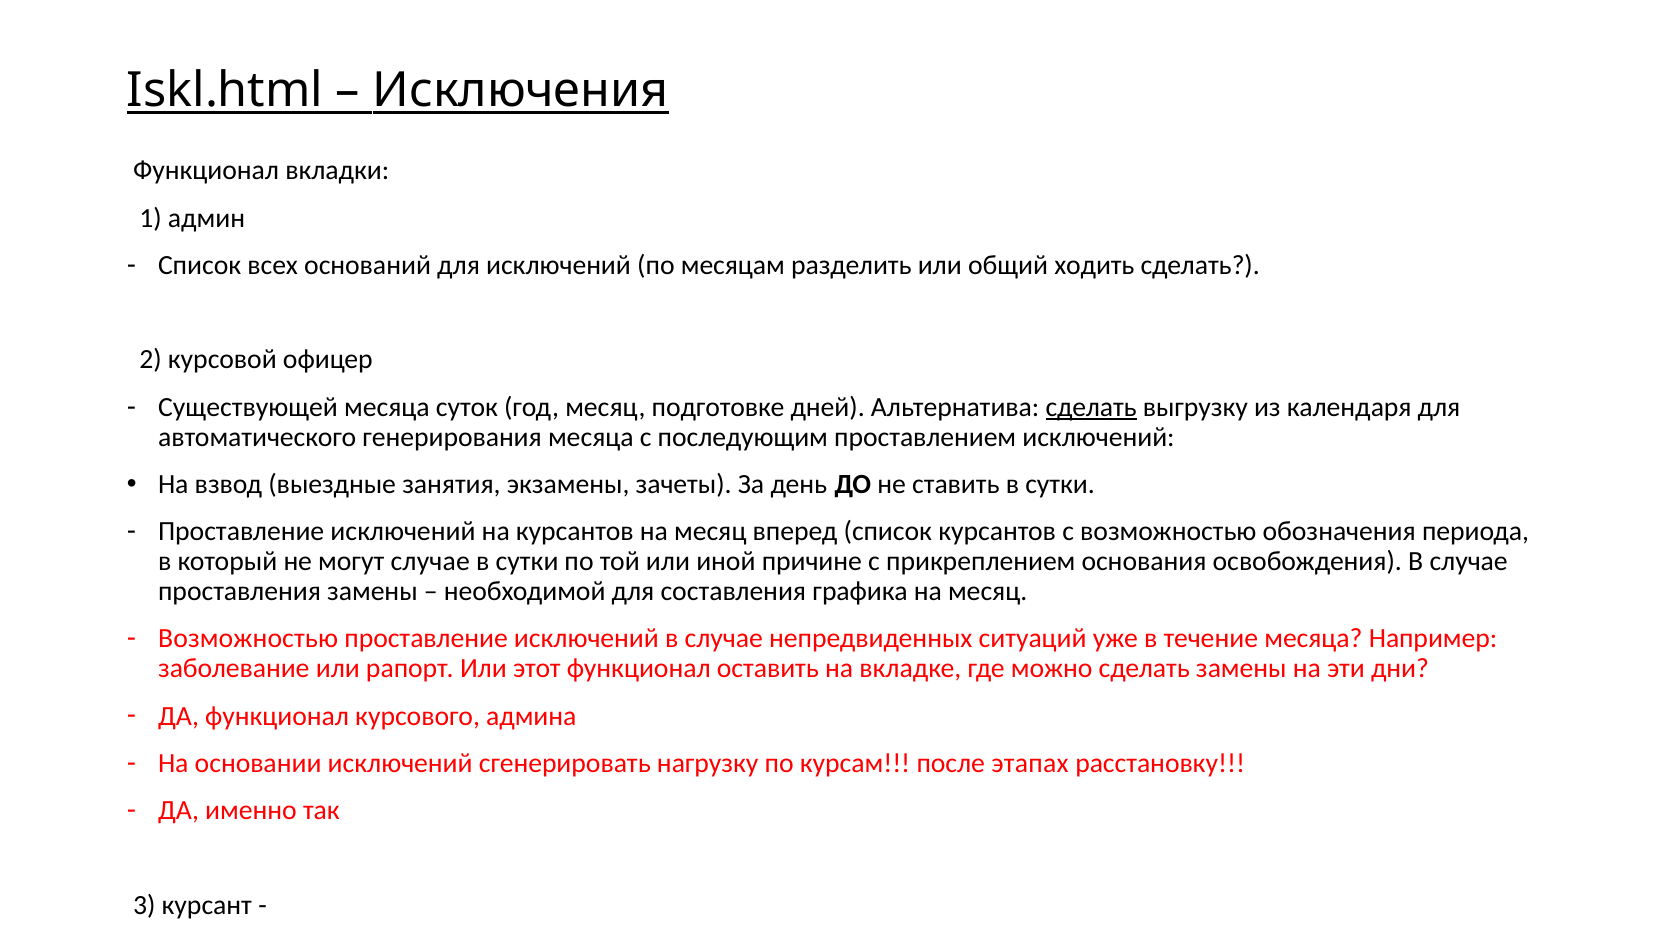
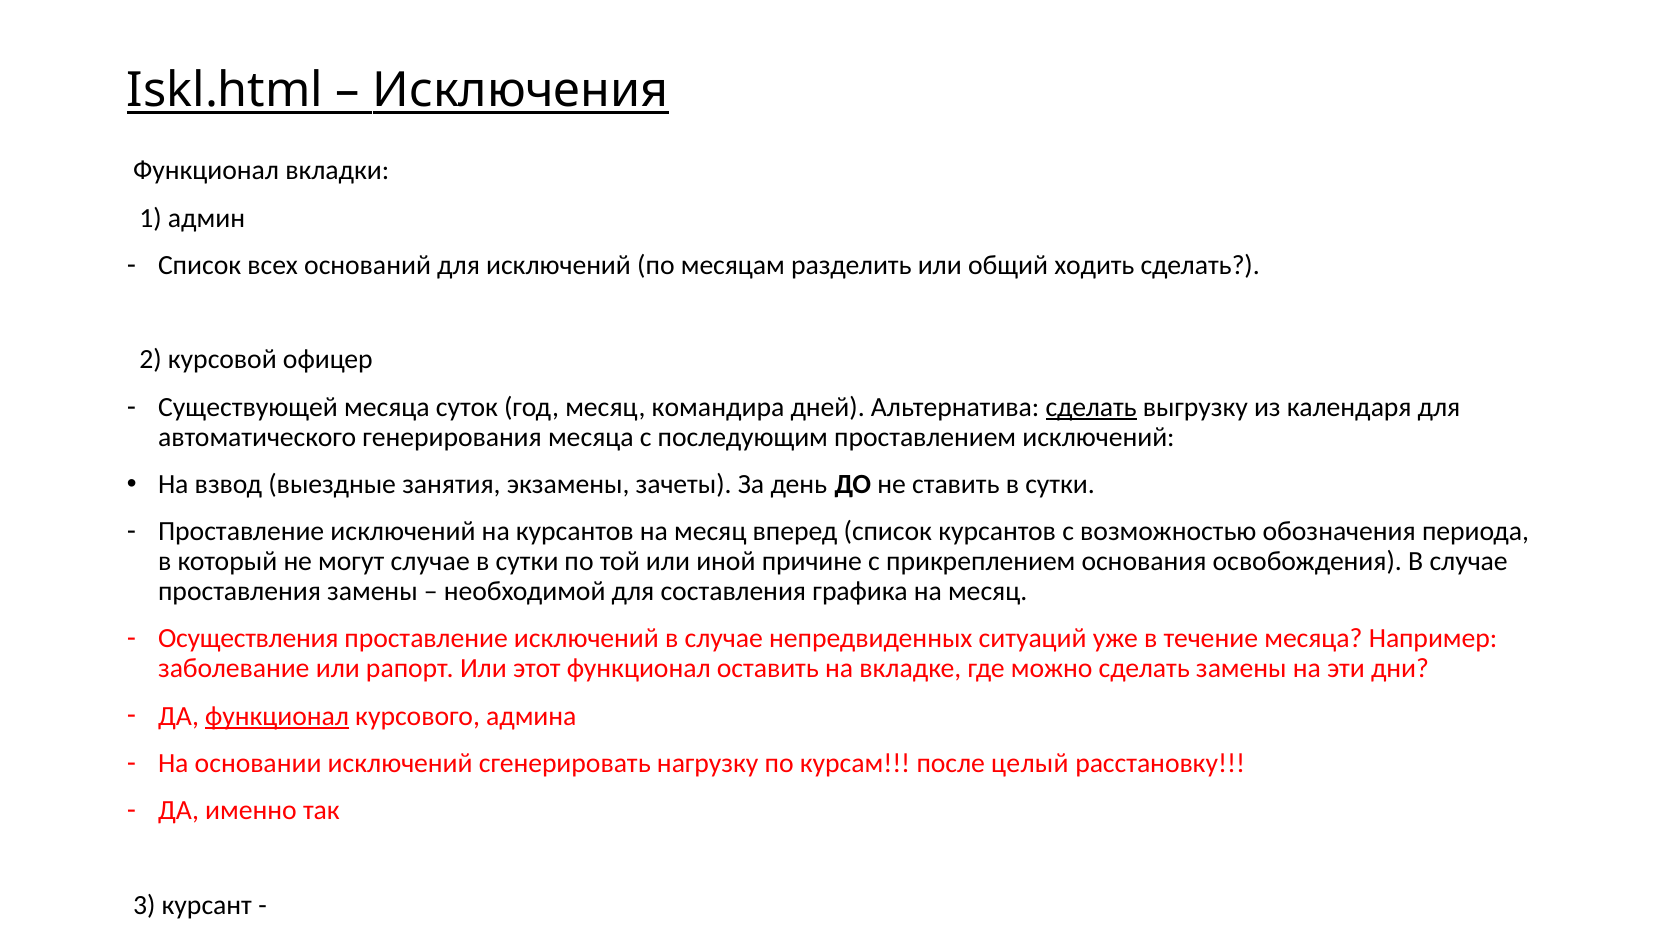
подготовке: подготовке -> командира (718, 407)
Возможностью: Возможностью -> Осуществления (248, 639)
функционал underline: none -> present (277, 716)
этапах: этапах -> целый (1030, 764)
